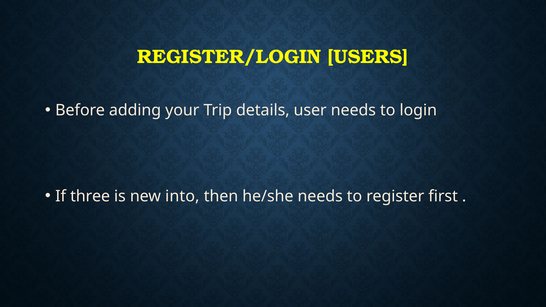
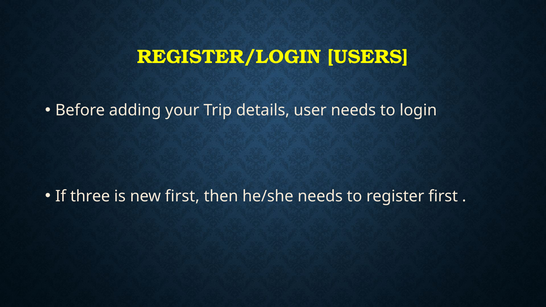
new into: into -> first (182, 196)
